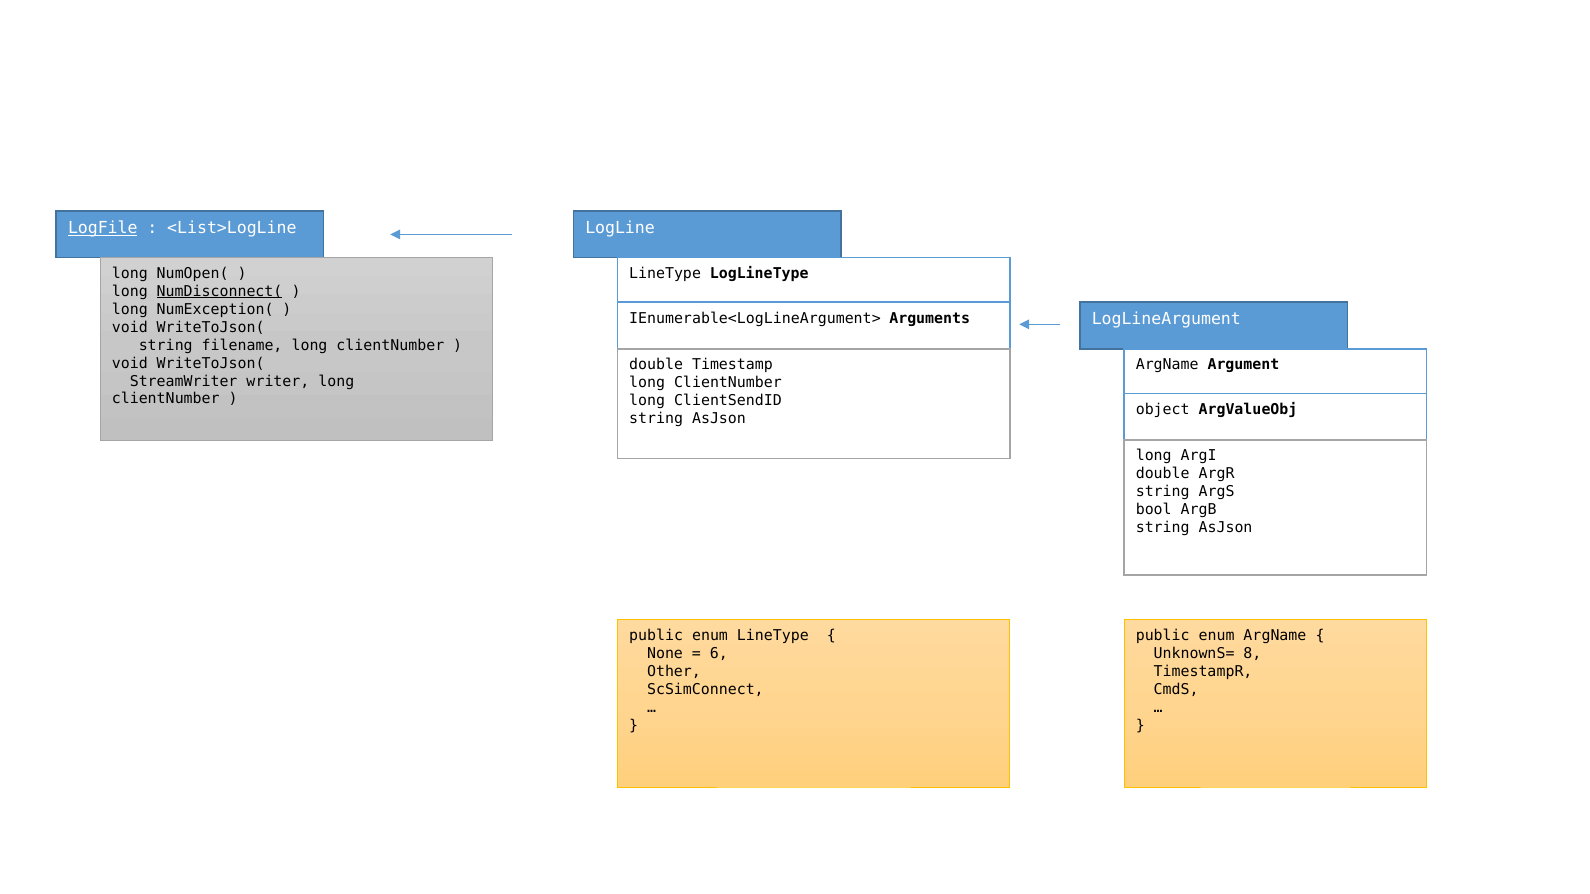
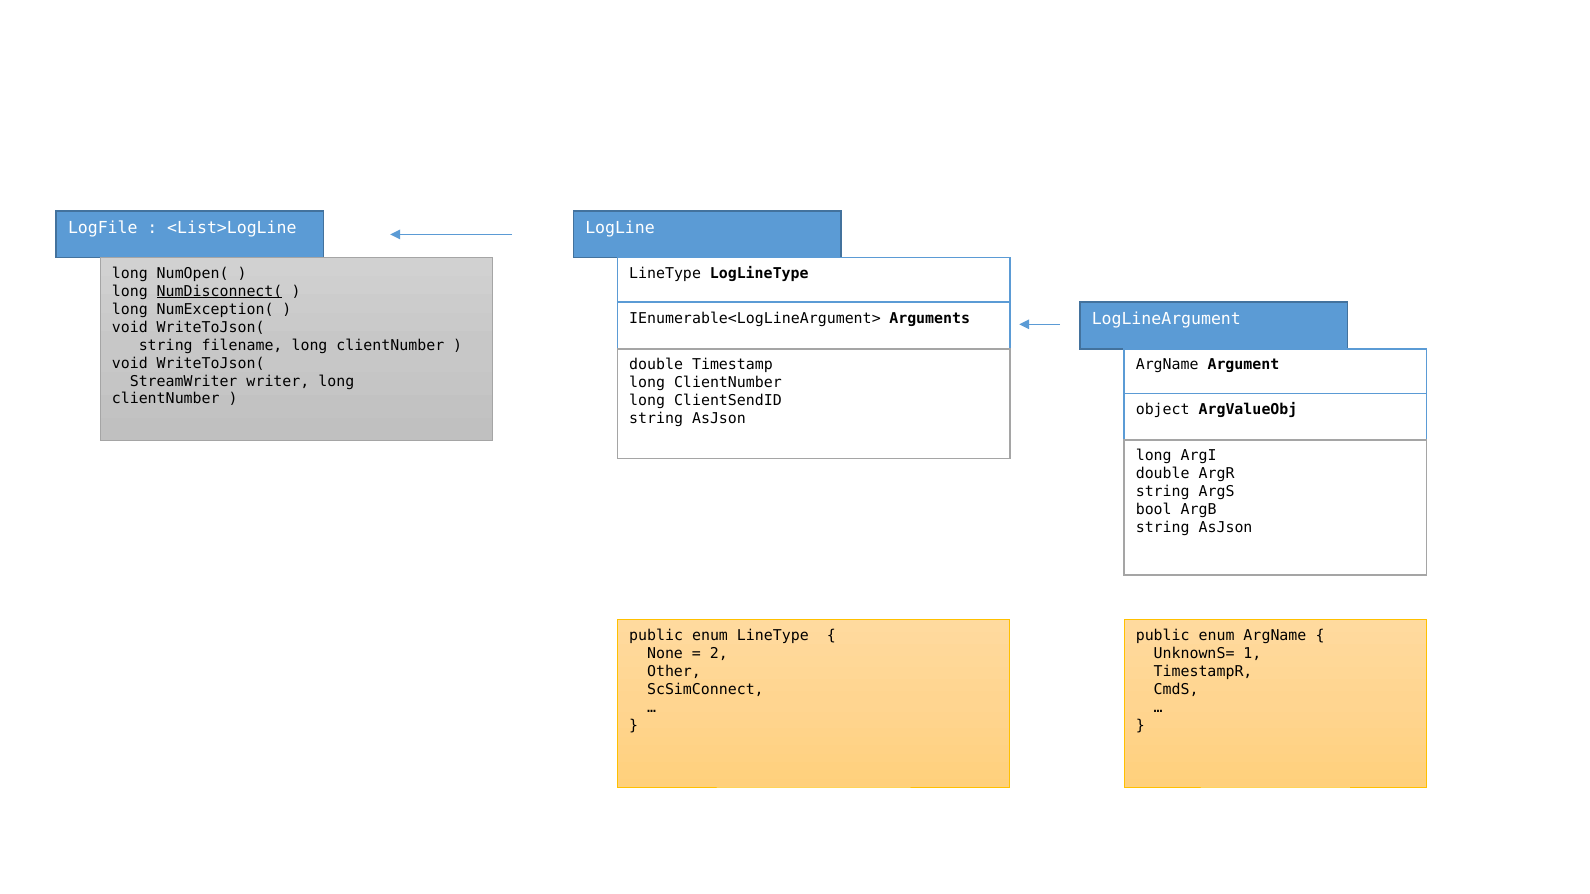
LogFile underline: present -> none (103, 228)
6: 6 -> 2 (719, 654)
8: 8 -> 1 (1252, 654)
